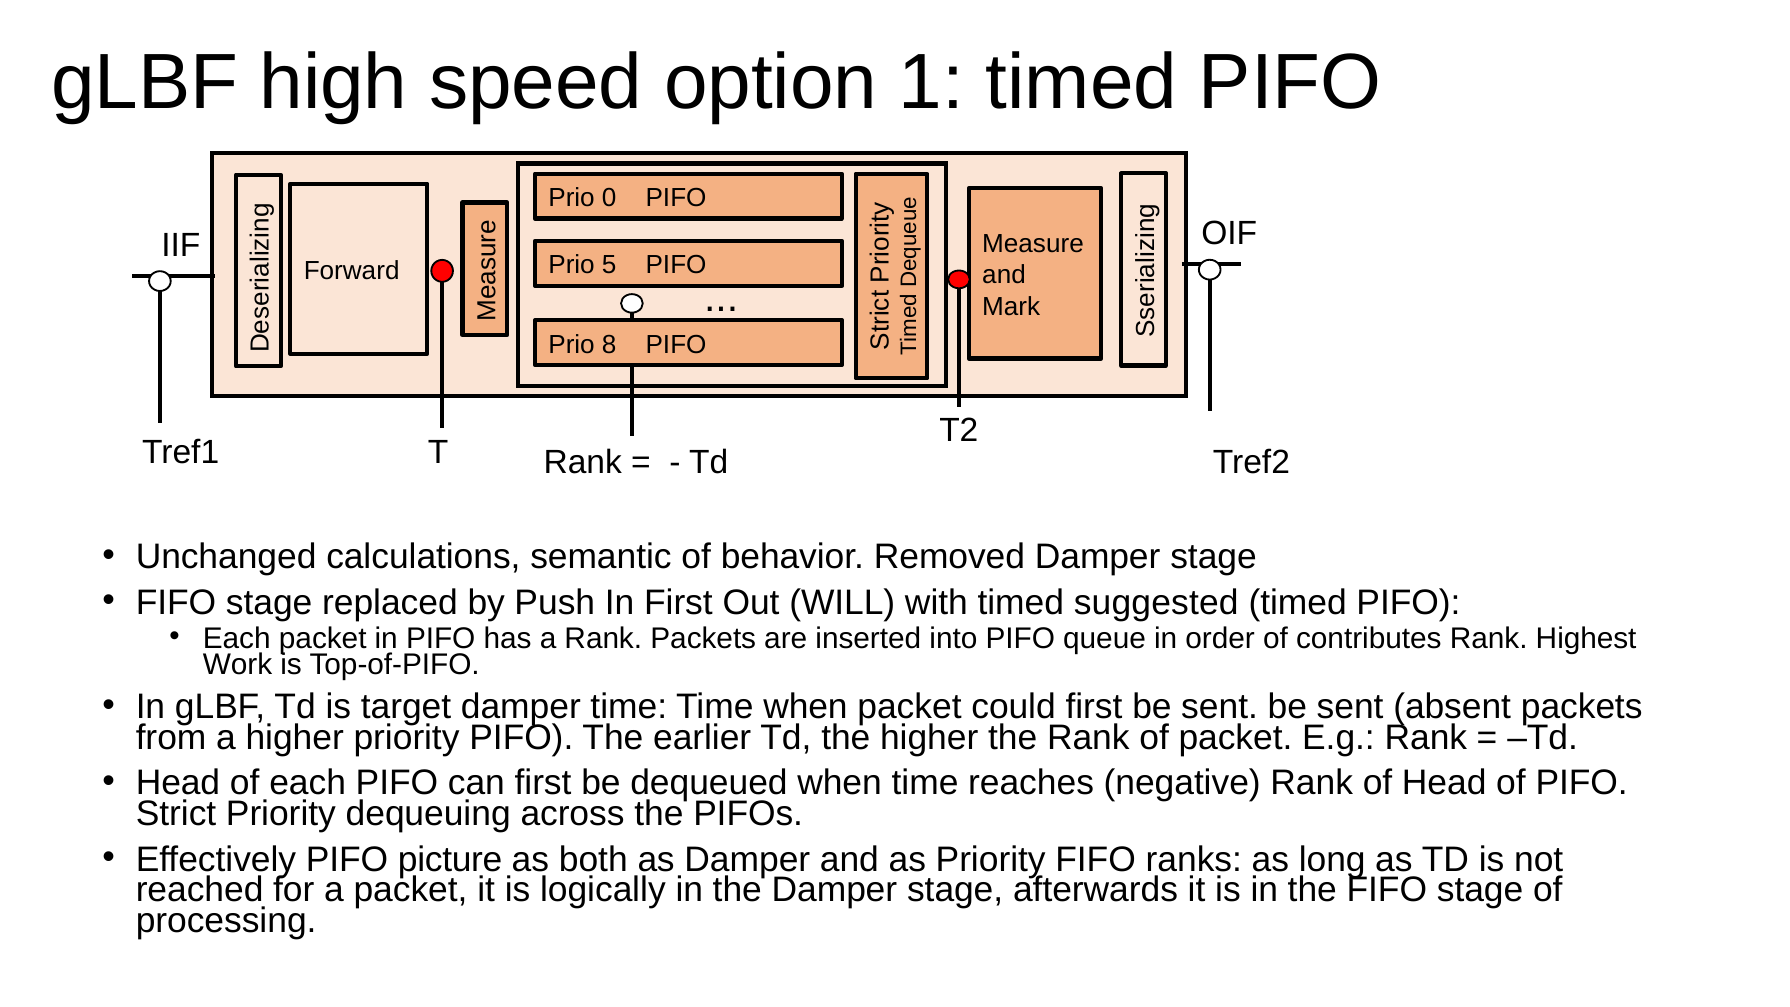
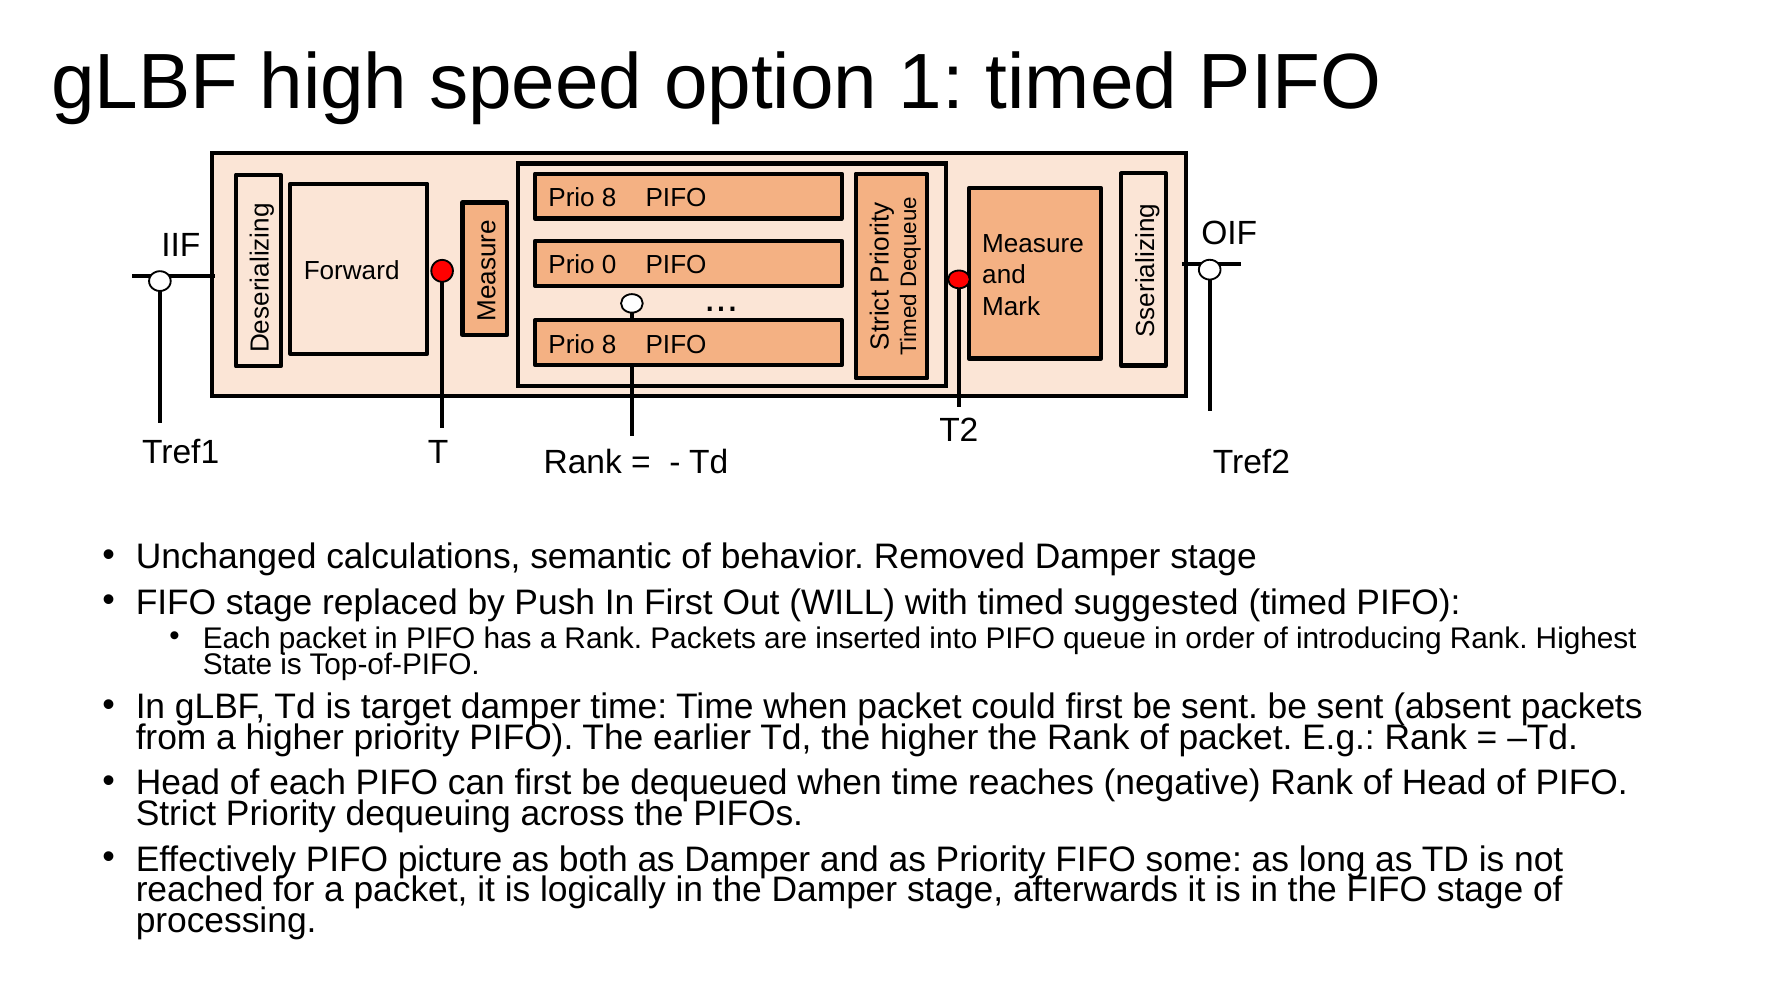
0: 0 -> 8 (609, 198)
5: 5 -> 0 (609, 265)
contributes: contributes -> introducing (1369, 639)
Work: Work -> State (238, 664)
ranks: ranks -> some (1194, 859)
